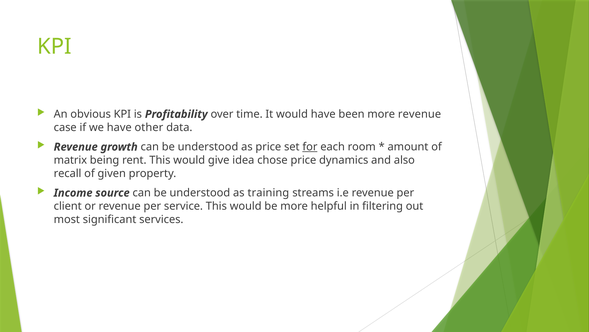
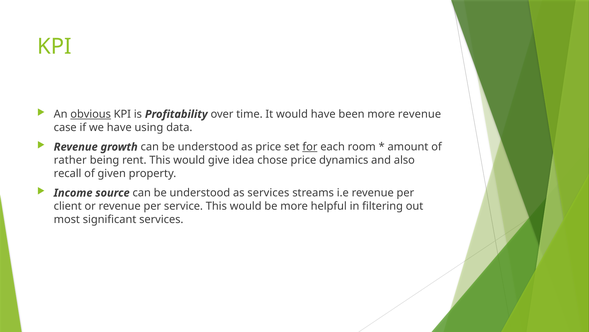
obvious underline: none -> present (91, 114)
other: other -> using (149, 127)
matrix: matrix -> rather (70, 160)
as training: training -> services (268, 193)
